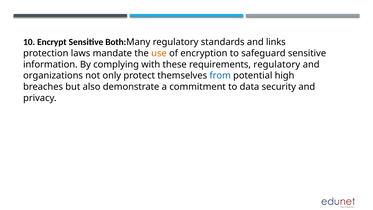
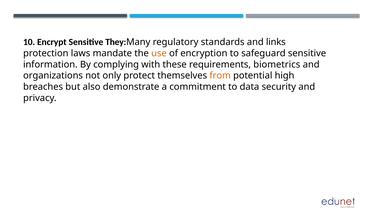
Both: Both -> They (116, 42)
requirements regulatory: regulatory -> biometrics (277, 64)
from colour: blue -> orange (220, 76)
